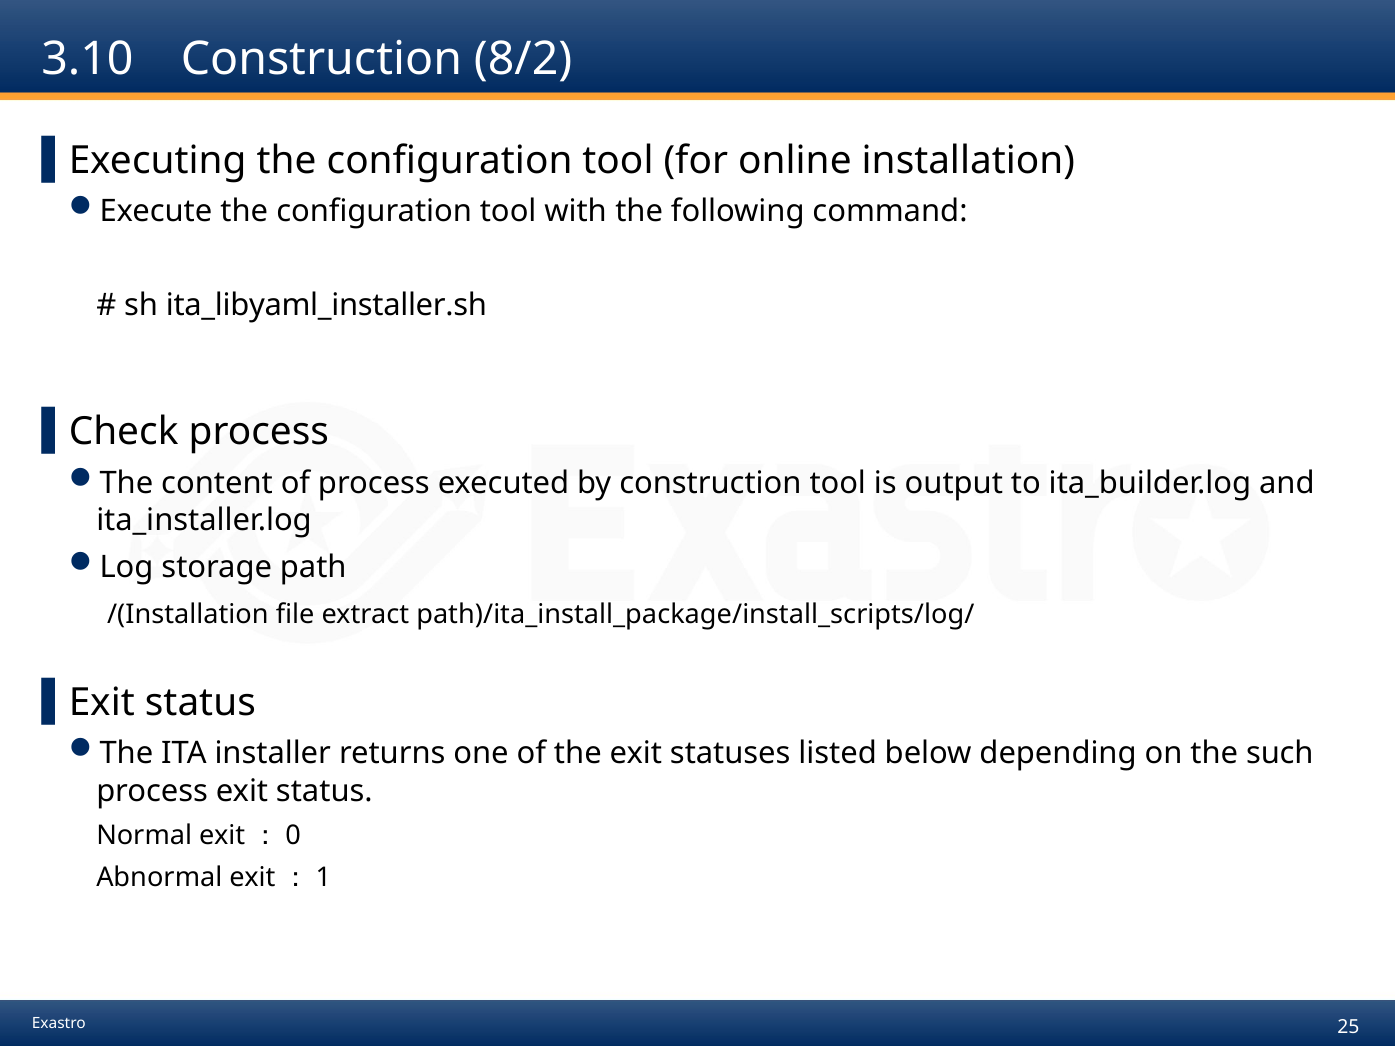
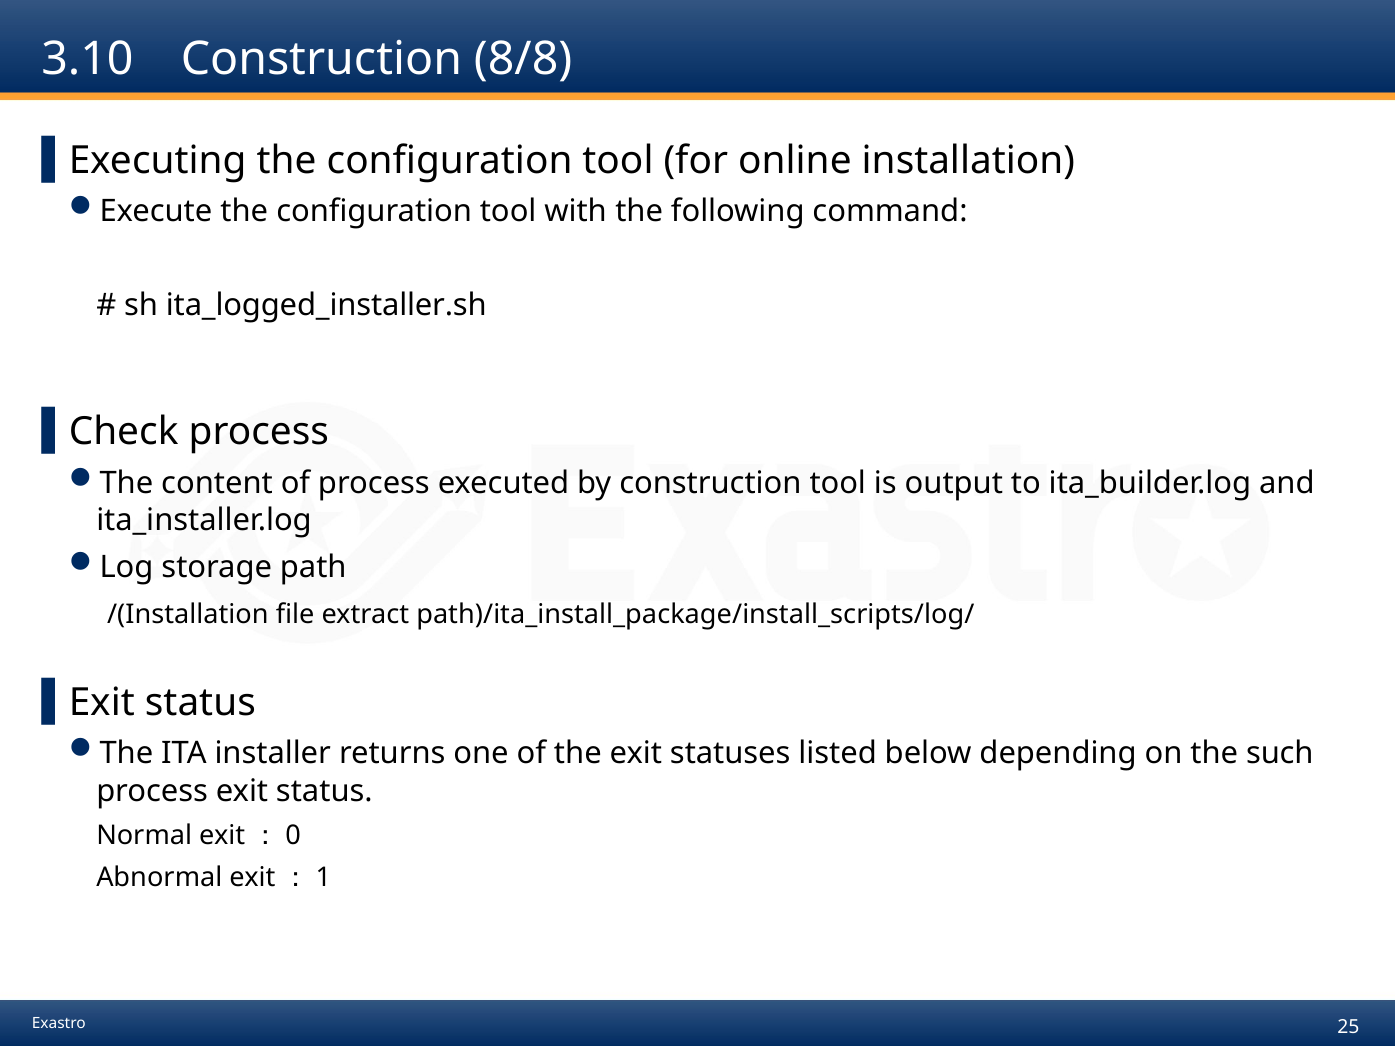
8/2: 8/2 -> 8/8 (523, 59)
ita_libyaml_installer.sh: ita_libyaml_installer.sh -> ita_logged_installer.sh (326, 305)
